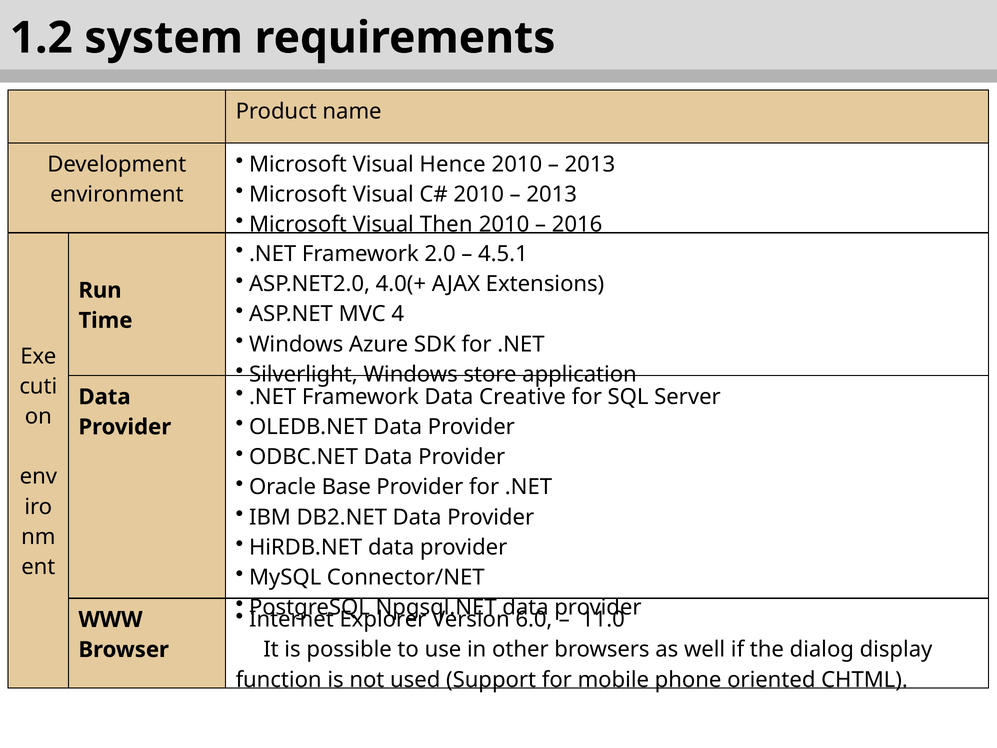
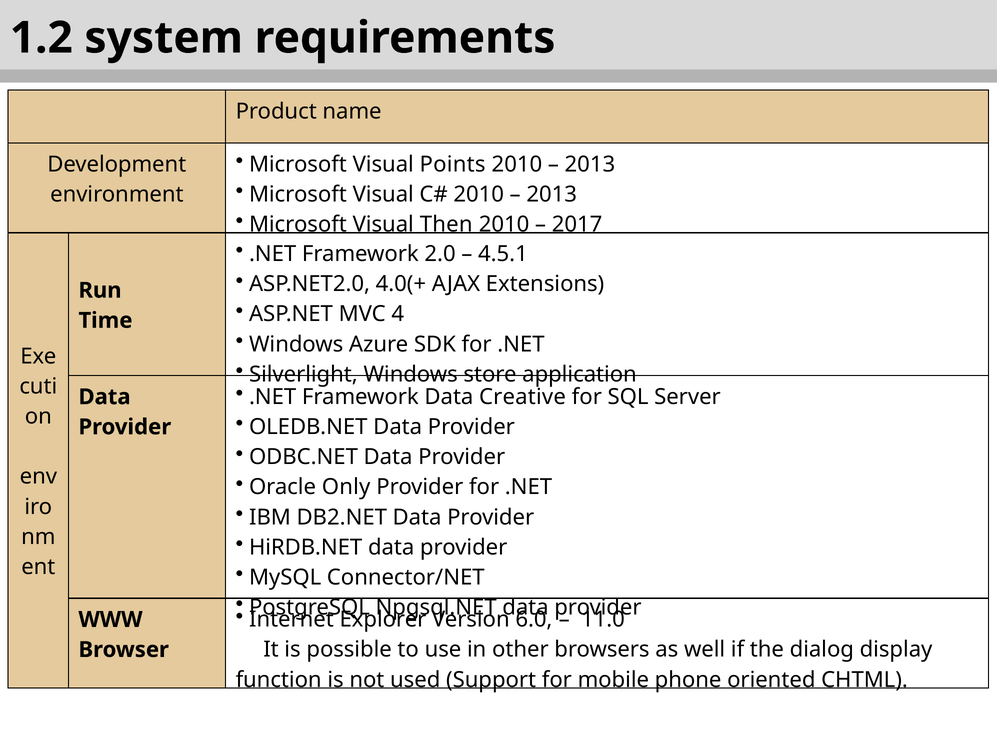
Hence: Hence -> Points (453, 164)
2016: 2016 -> 2017 (577, 224)
Base: Base -> Only (346, 487)
